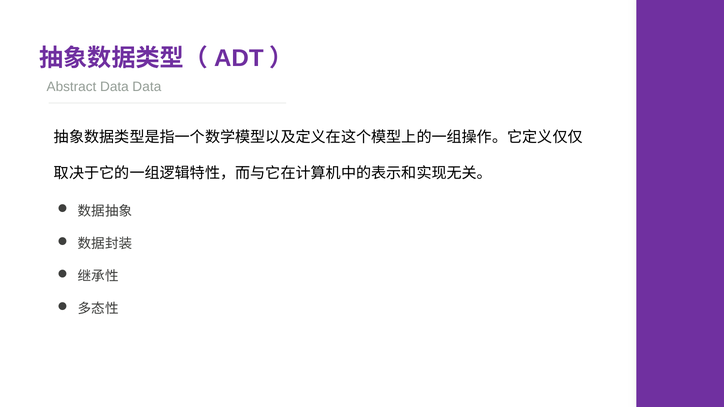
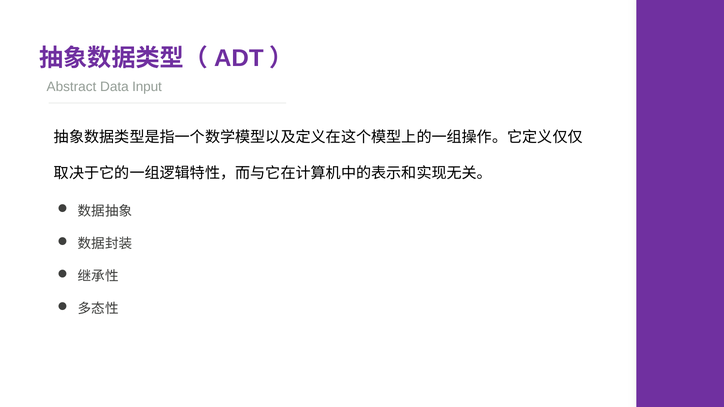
Data Data: Data -> Input (147, 87)
